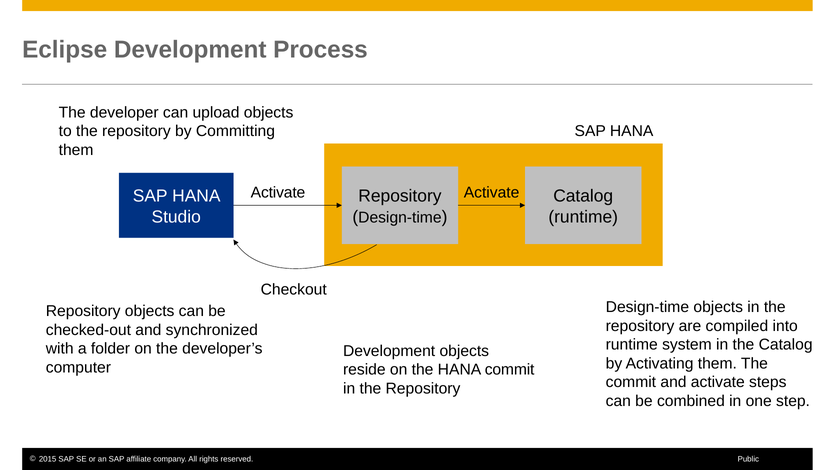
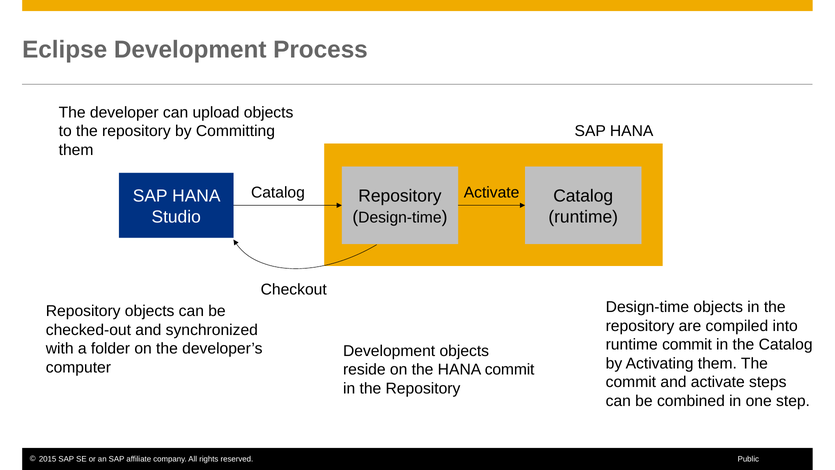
Activate: Activate -> Catalog (278, 193)
runtime system: system -> commit (687, 344)
